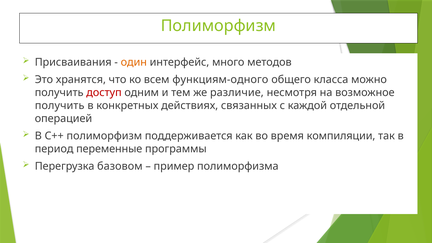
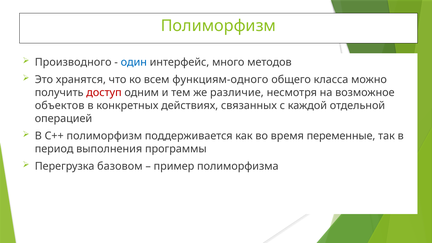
Присваивания: Присваивания -> Производного (73, 62)
один colour: orange -> blue (134, 62)
получить: получить -> объектов (60, 105)
компиляции: компиляции -> переменные (341, 136)
переменные: переменные -> выполнения (109, 149)
